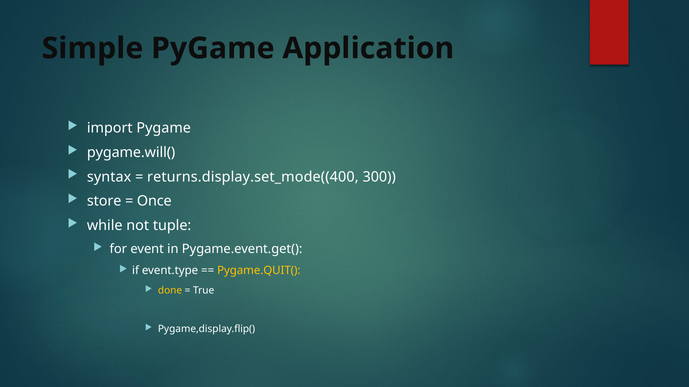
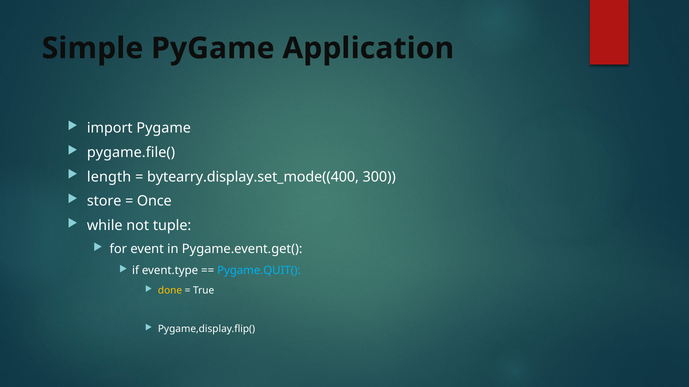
pygame.will(: pygame.will( -> pygame.file( (131, 153)
syntax: syntax -> length (109, 177)
returns.display.set_mode((400: returns.display.set_mode((400 -> bytearry.display.set_mode((400 (253, 177)
Pygame.QUIT( colour: yellow -> light blue (259, 271)
